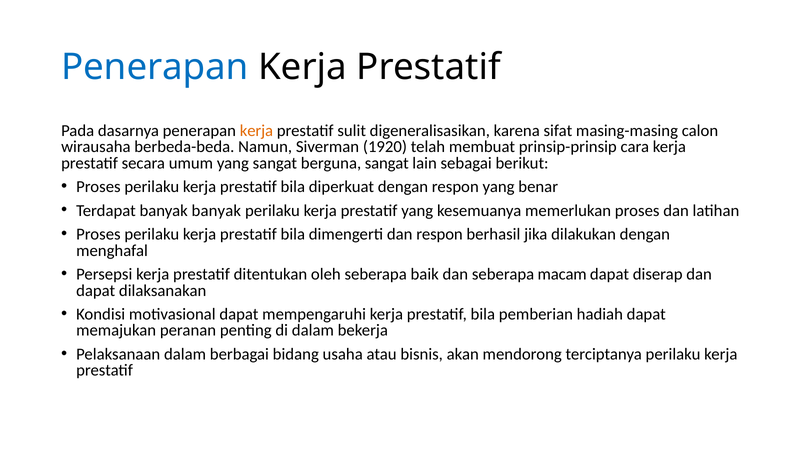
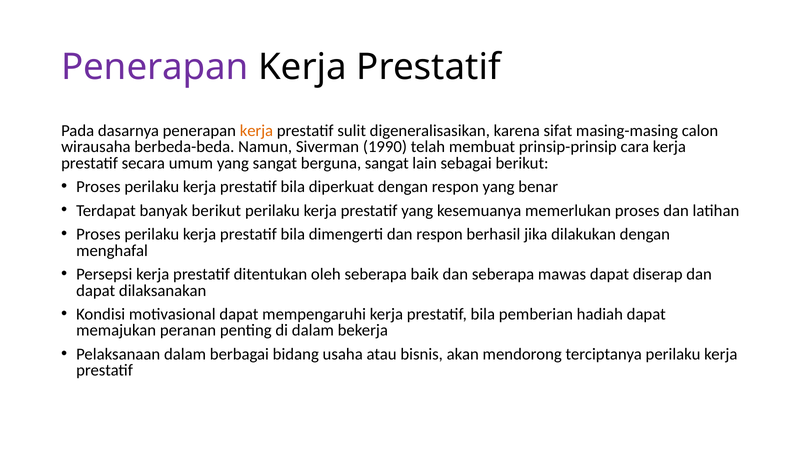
Penerapan colour: blue -> purple (155, 67)
1920: 1920 -> 1990 (385, 147)
banyak banyak: banyak -> berikut (216, 211)
macam: macam -> mawas (562, 274)
